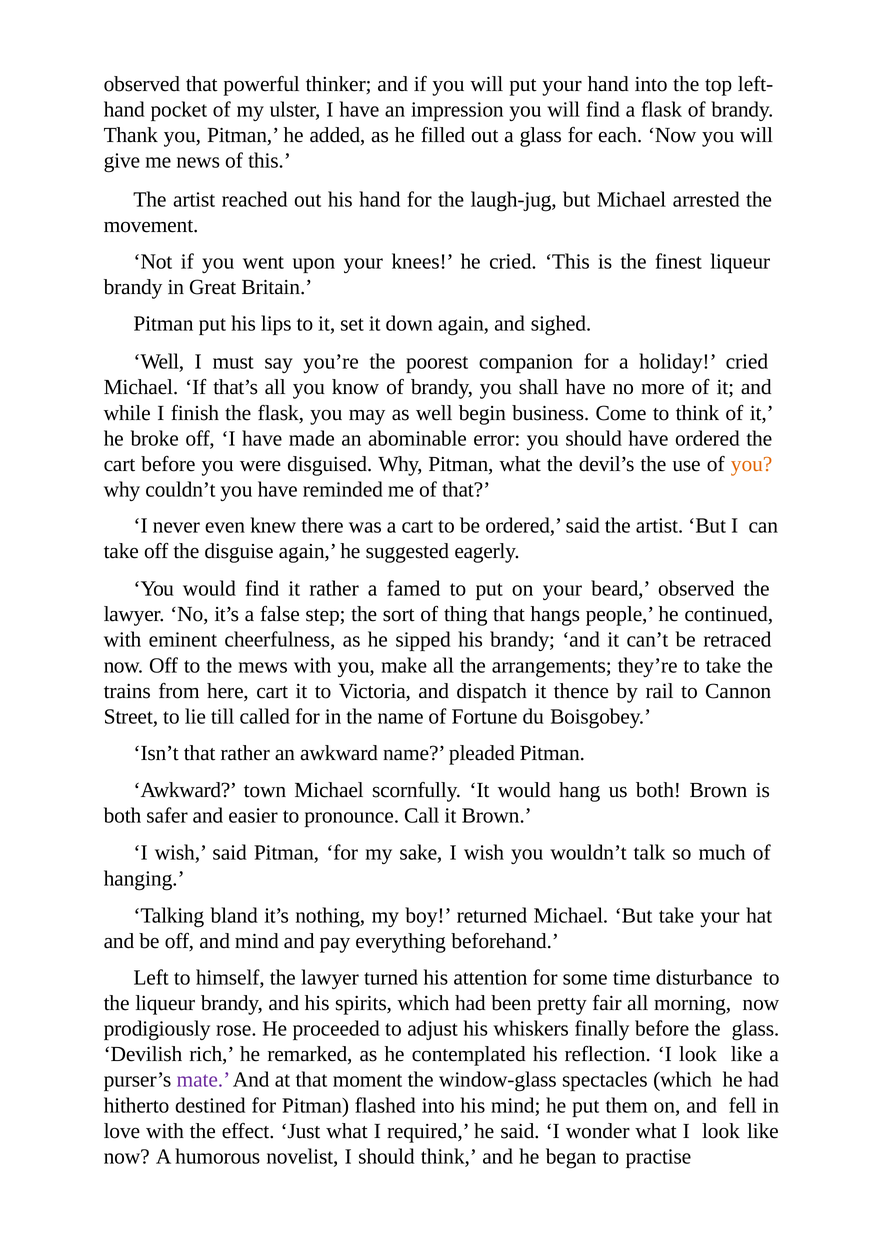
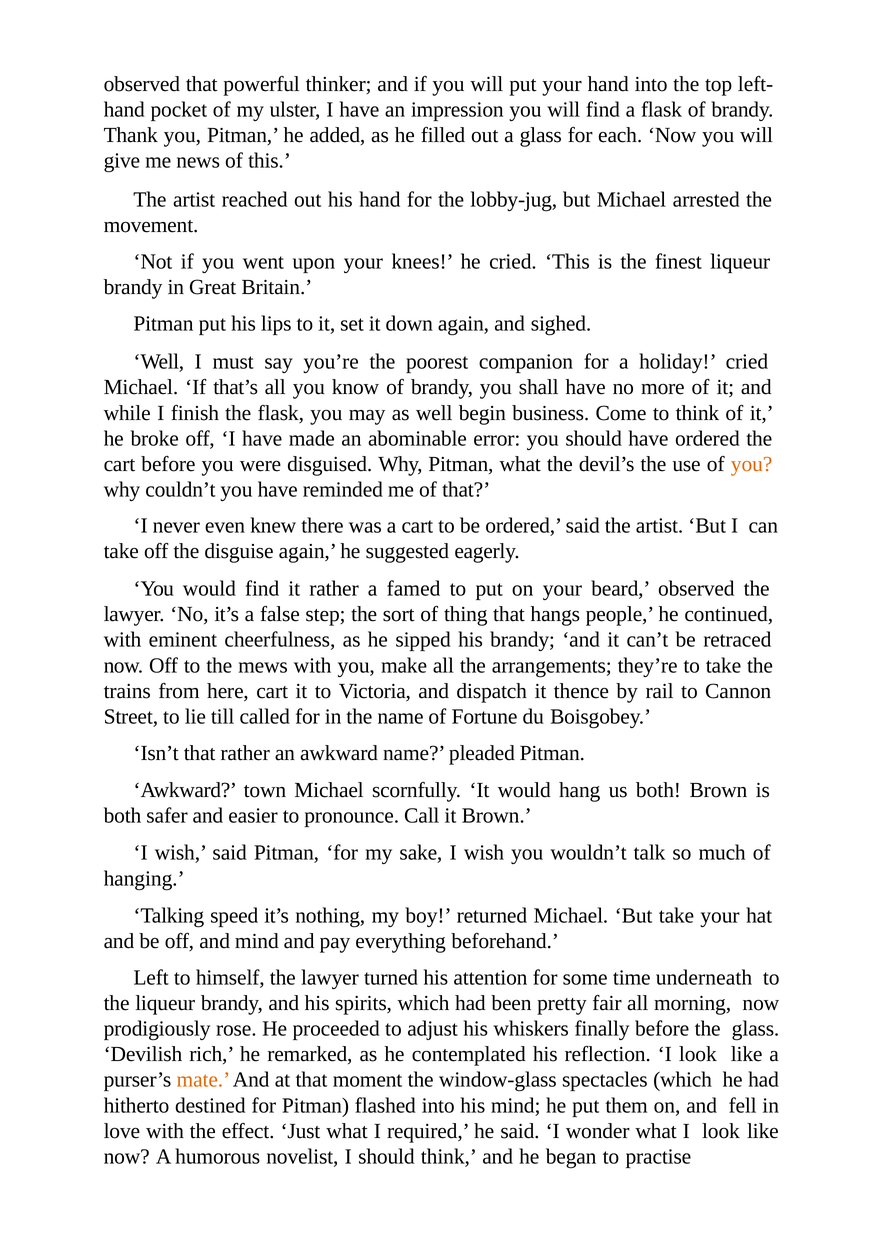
laugh-jug: laugh-jug -> lobby-jug (514, 200)
bland: bland -> speed (234, 916)
disturbance: disturbance -> underneath (704, 978)
mate colour: purple -> orange (203, 1080)
